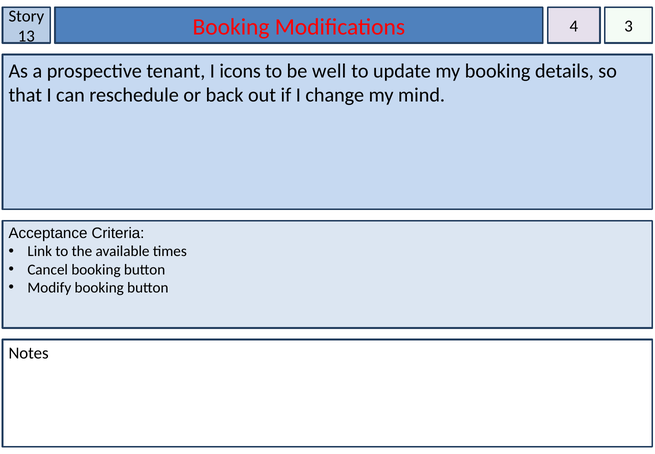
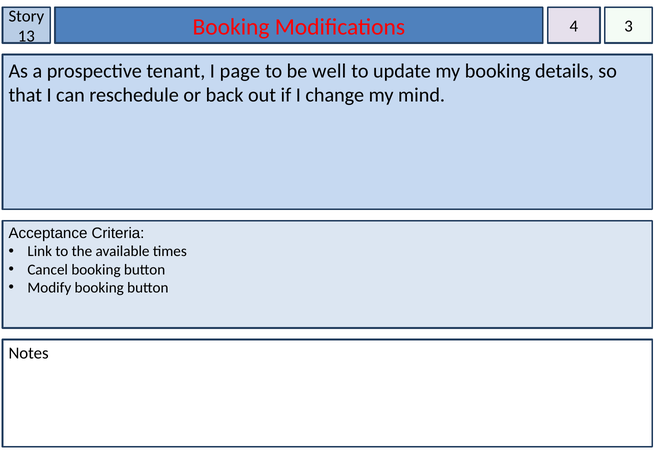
icons: icons -> page (240, 71)
